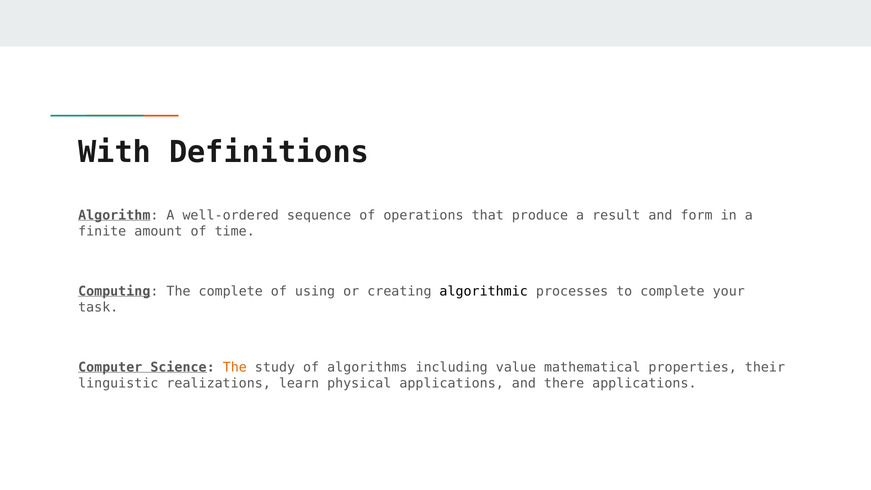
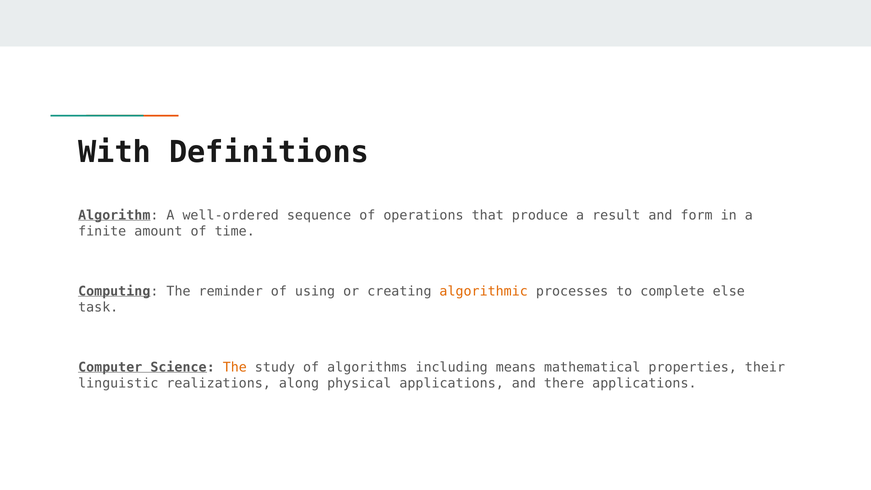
The complete: complete -> reminder (231, 291)
algorithmic colour: black -> orange (484, 291)
your: your -> else (729, 291)
value: value -> means (516, 367)
learn: learn -> along (299, 383)
